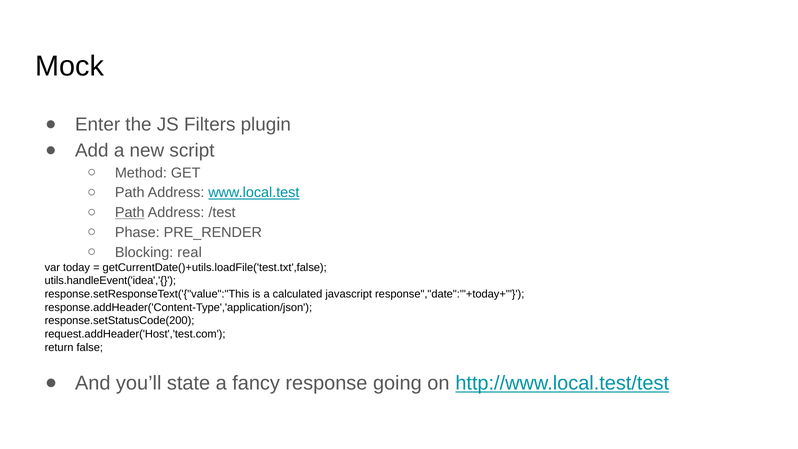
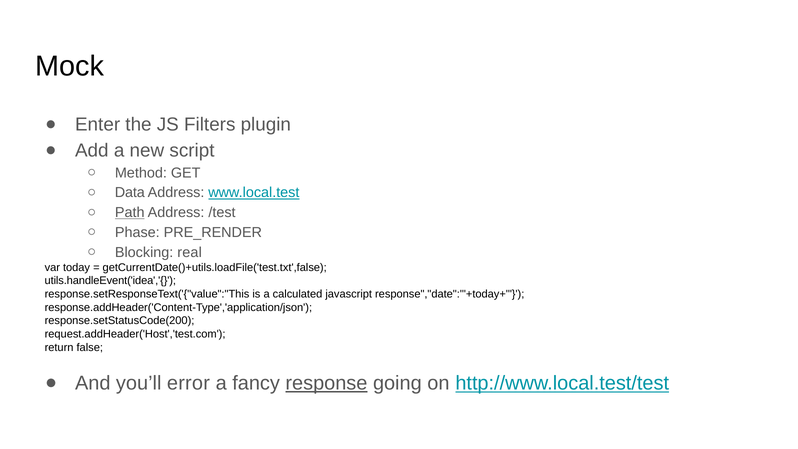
Path: Path -> Data (130, 193)
state: state -> error (188, 383)
response underline: none -> present (326, 383)
